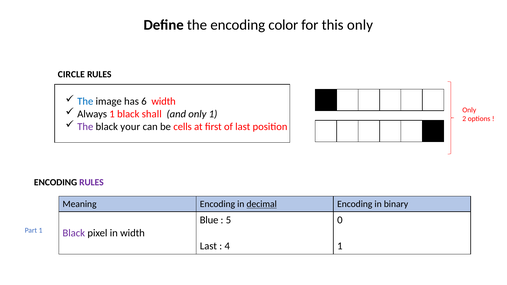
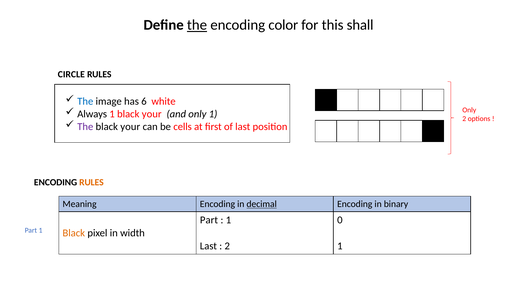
the underline: none -> present (197, 25)
this only: only -> shall (360, 25)
6 width: width -> white (164, 101)
1 black shall: shall -> your (152, 114)
RULES colour: purple -> orange (91, 183)
Blue: Blue -> Part (209, 220)
5: 5 -> 1 (228, 220)
Black colour: purple -> orange (74, 233)
4: 4 -> 2 (227, 246)
